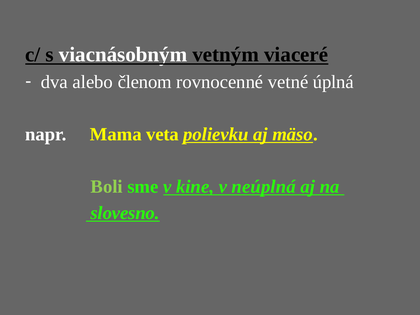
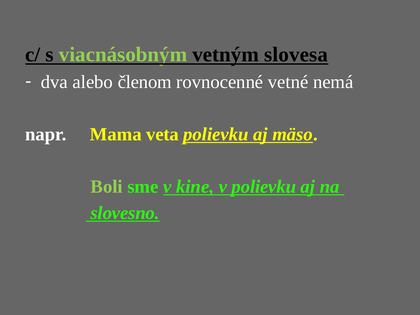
viacnásobným colour: white -> light green (123, 55)
viaceré: viaceré -> slovesa (296, 55)
úplná: úplná -> nemá (333, 82)
v neúplná: neúplná -> polievku (264, 187)
